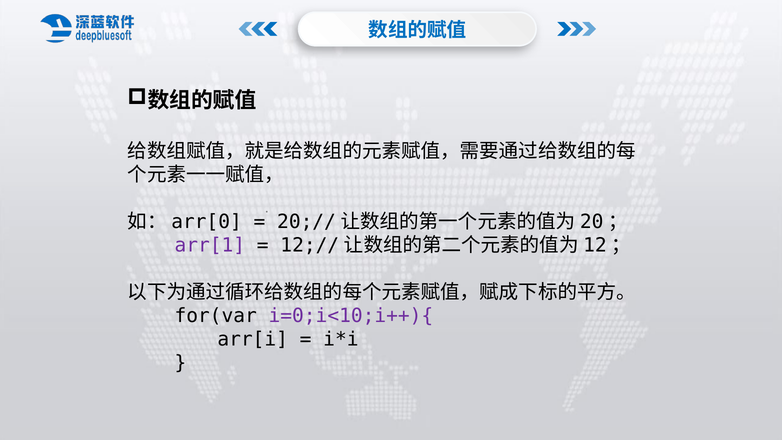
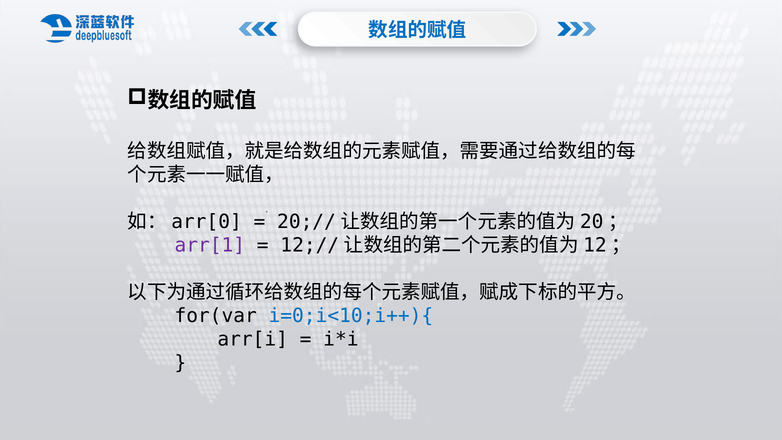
i=0;i<10;i++){ colour: purple -> blue (351, 316)
